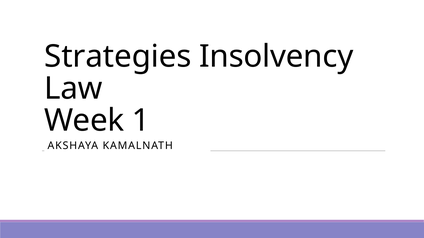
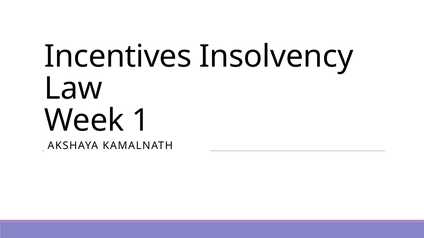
Strategies: Strategies -> Incentives (118, 57)
